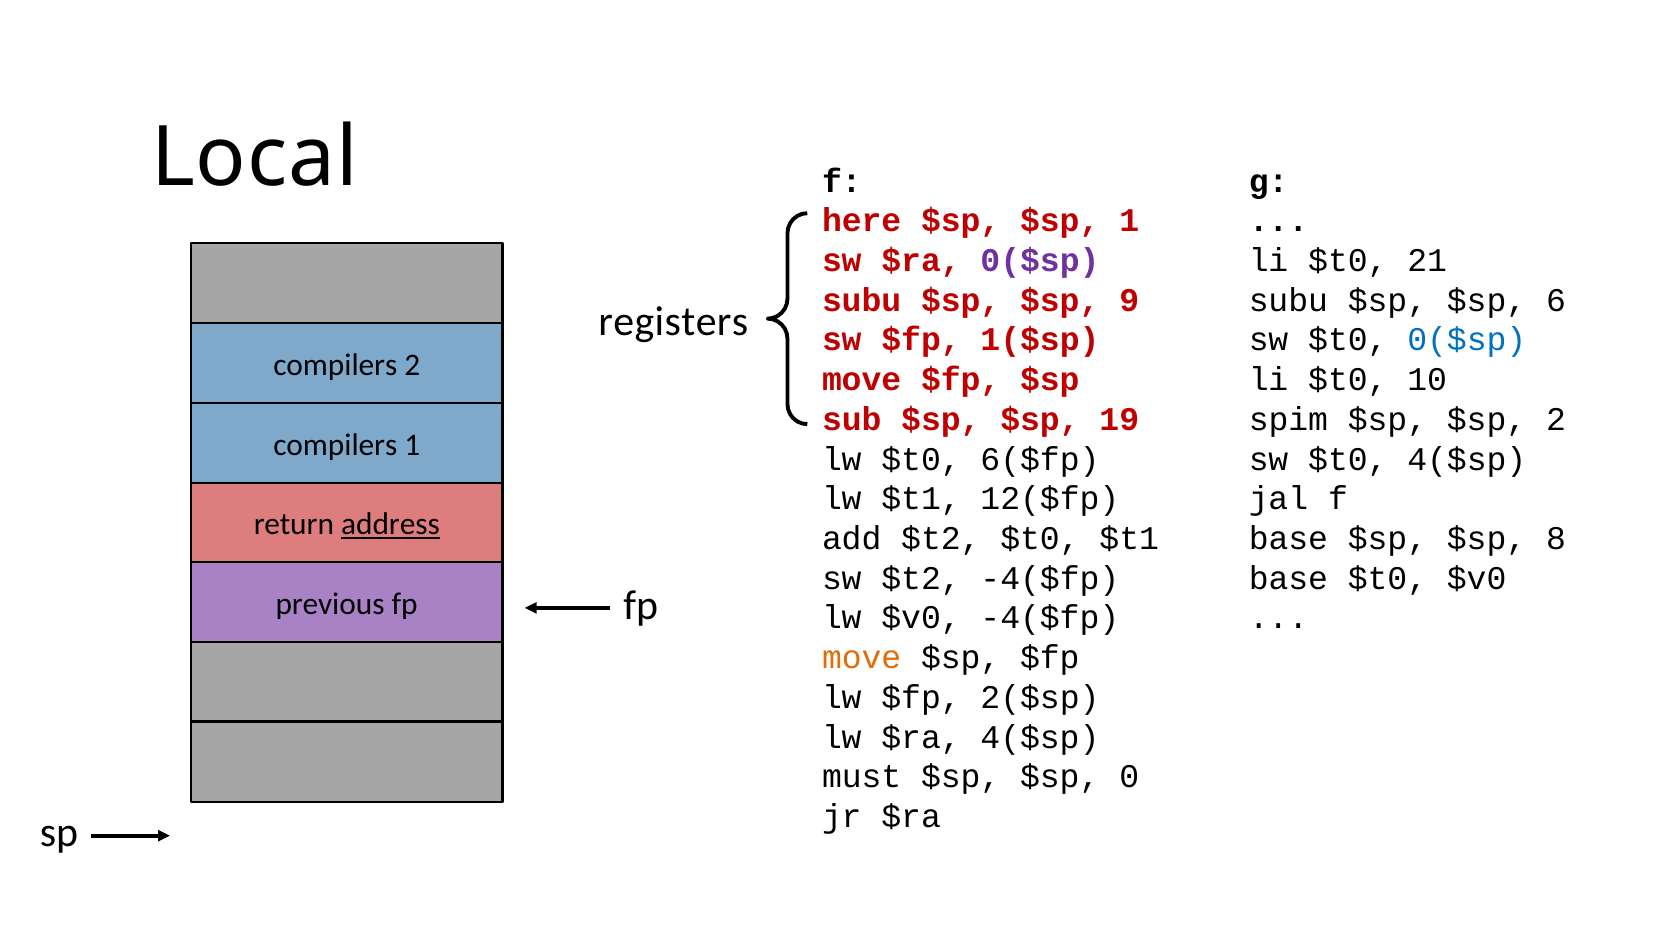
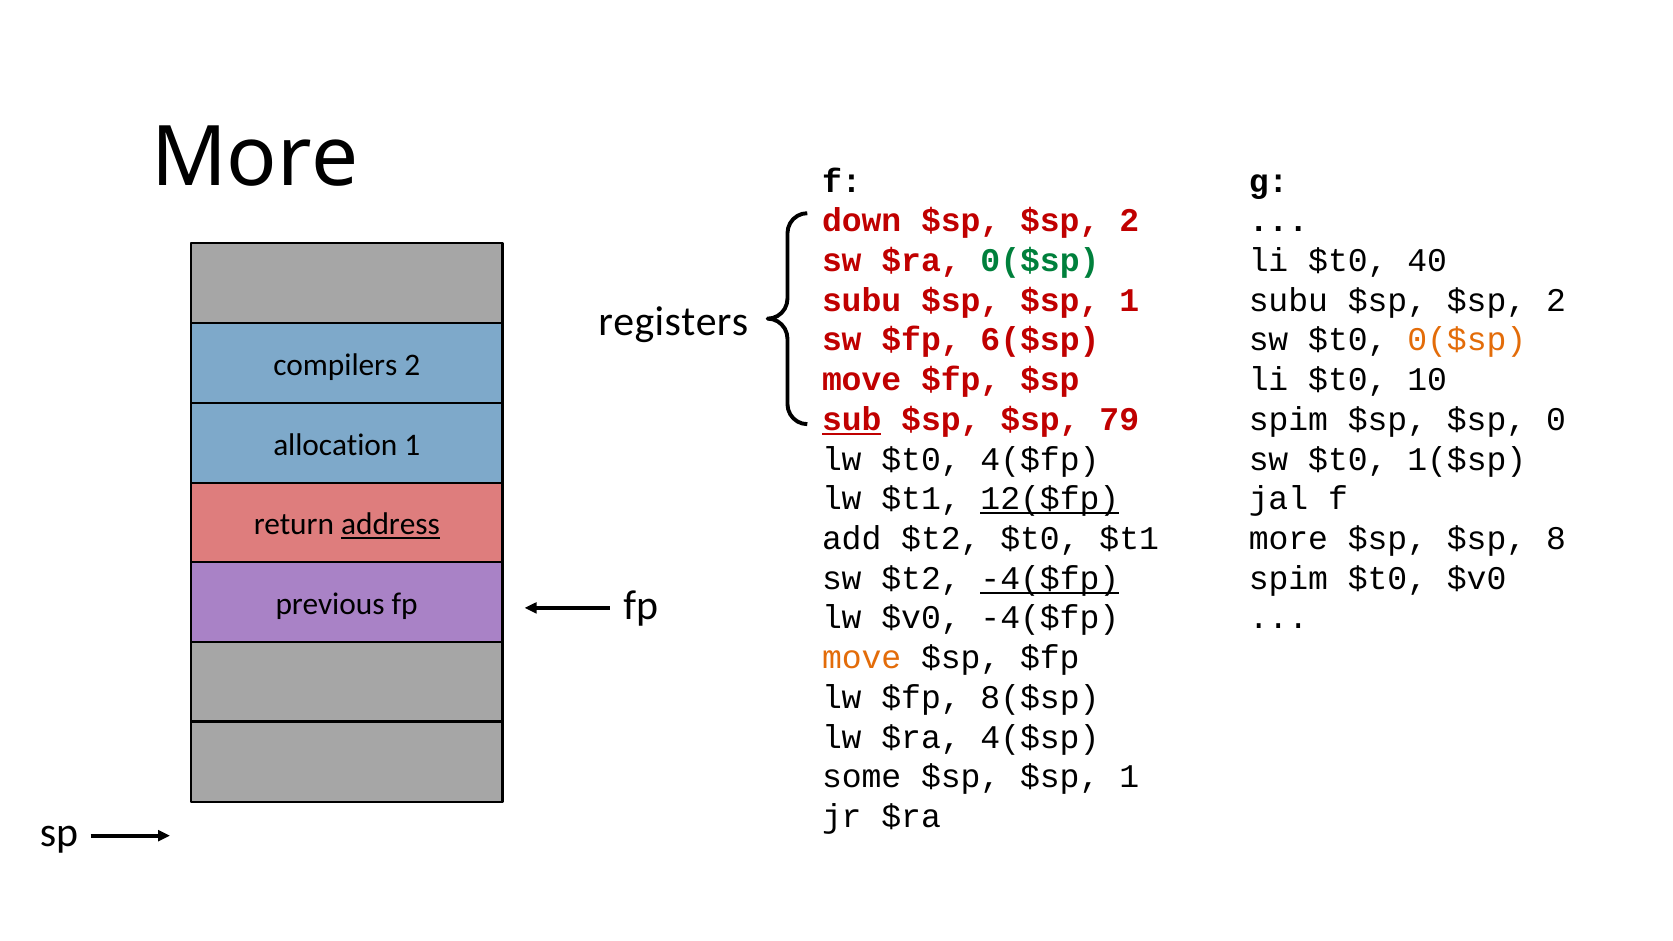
Local: Local -> More (255, 158)
here: here -> down (862, 221)
1: 1 -> 2 (1129, 221)
0($sp colour: purple -> green (1040, 261)
21: 21 -> 40 (1427, 261)
subu $sp $sp 9: 9 -> 1 (1129, 300)
subu $sp $sp 6: 6 -> 2 (1556, 300)
1($sp: 1($sp -> 6($sp (1040, 340)
0($sp colour: blue -> orange (1467, 340)
sub underline: none -> present (852, 419)
19: 19 -> 79 (1119, 419)
$sp 2: 2 -> 0 (1556, 419)
compilers: compilers -> allocation (335, 445)
6($fp: 6($fp -> 4($fp (1040, 459)
$t0 4($sp: 4($sp -> 1($sp (1467, 459)
12($fp underline: none -> present (1050, 499)
base: base -> more (1288, 539)
-4($fp underline: none -> present (1050, 578)
base: base -> spim (1288, 578)
2($sp: 2($sp -> 8($sp (1040, 698)
must: must -> some (862, 777)
0: 0 -> 1 (1129, 777)
